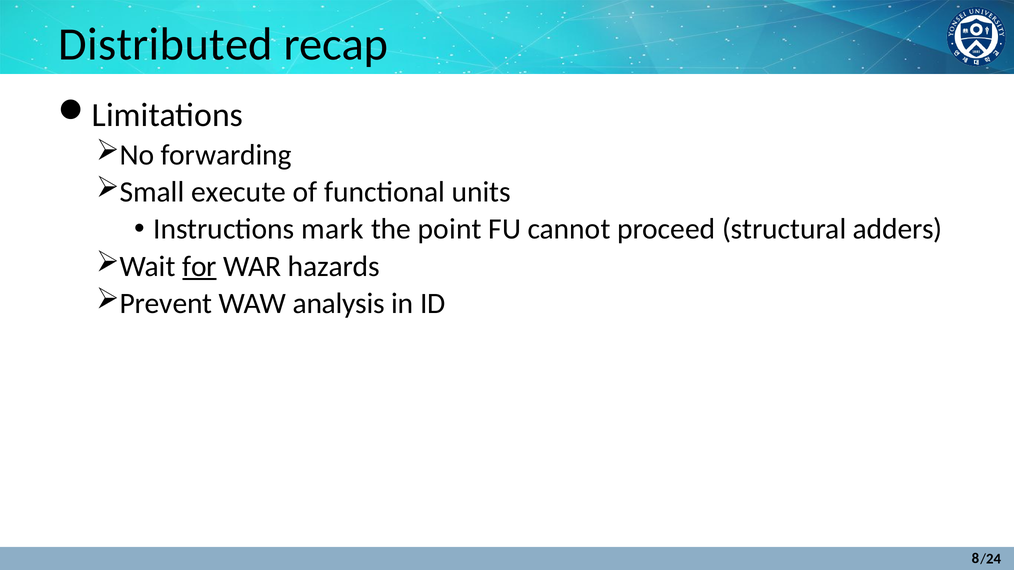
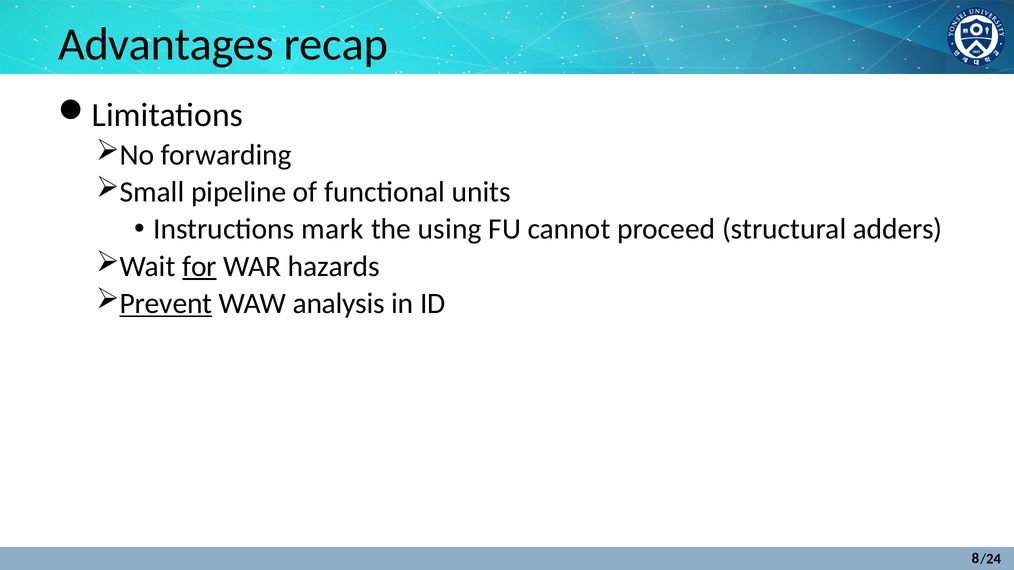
Distributed: Distributed -> Advantages (166, 44)
execute: execute -> pipeline (239, 192)
point: point -> using (450, 229)
Prevent underline: none -> present (166, 304)
